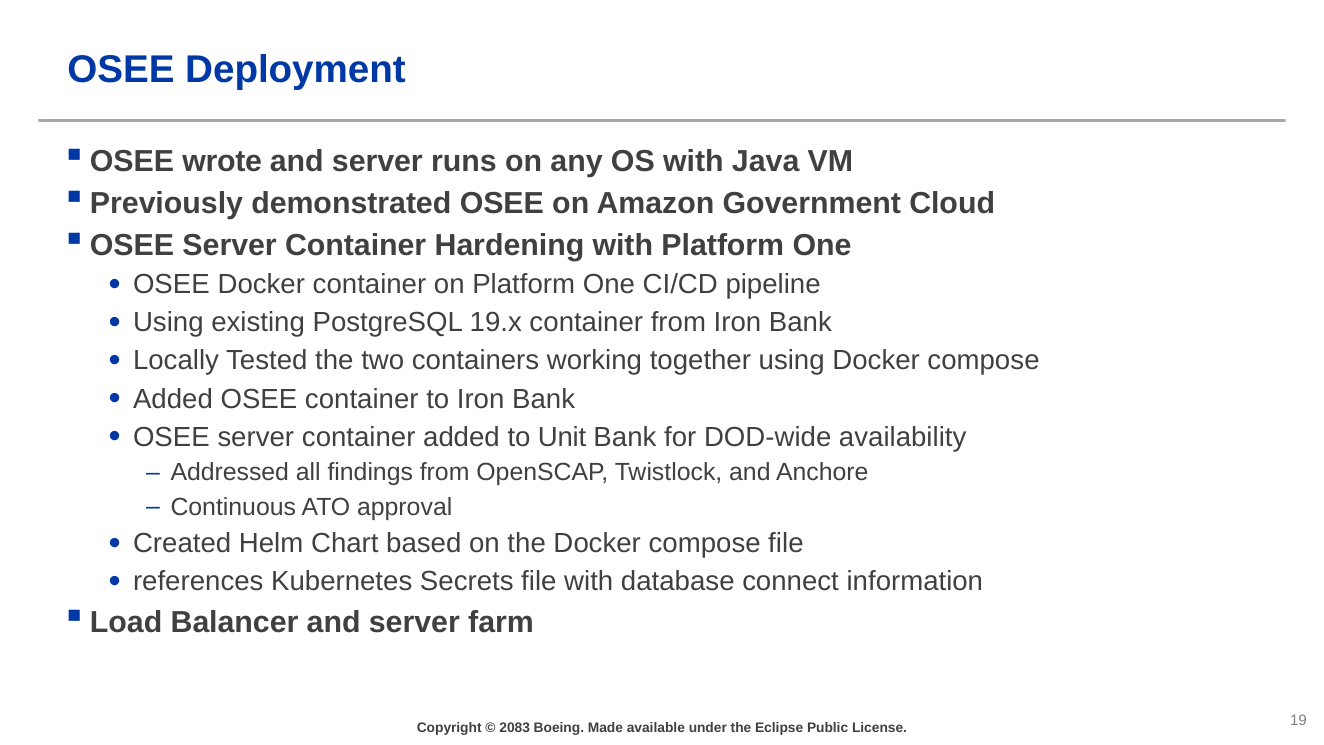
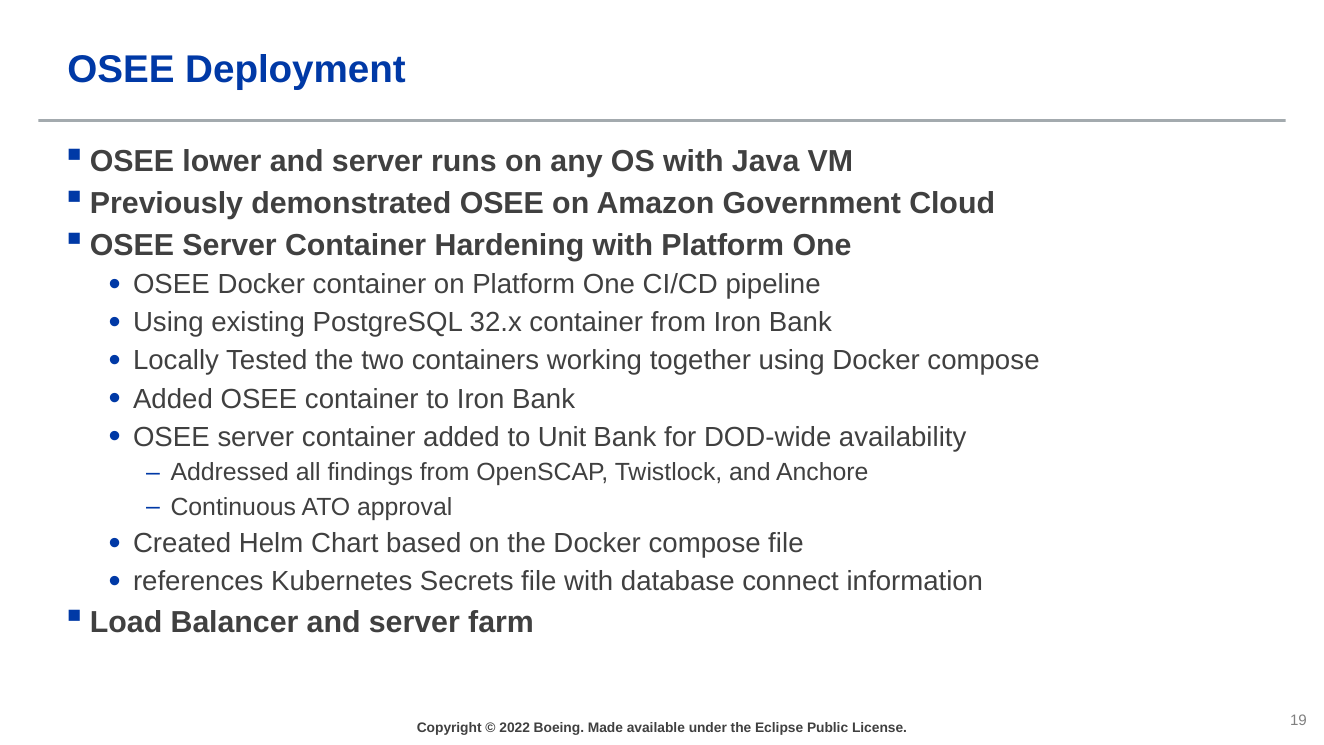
wrote: wrote -> lower (222, 161)
19.x: 19.x -> 32.x (496, 323)
2083: 2083 -> 2022 (515, 728)
